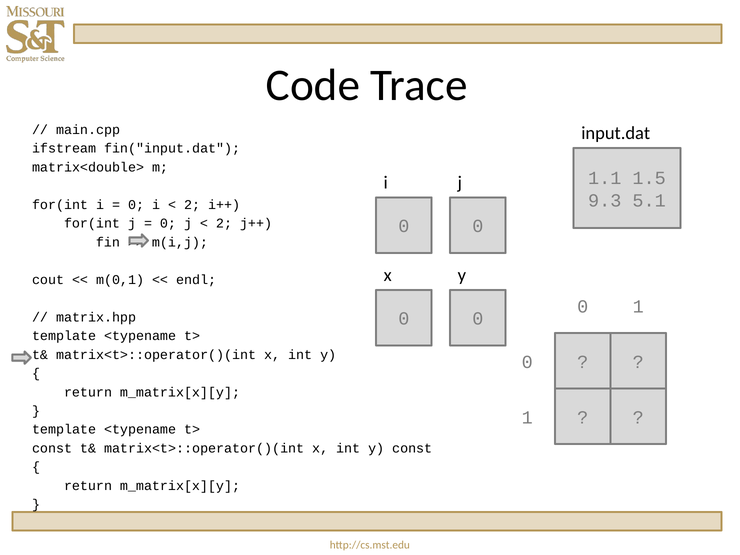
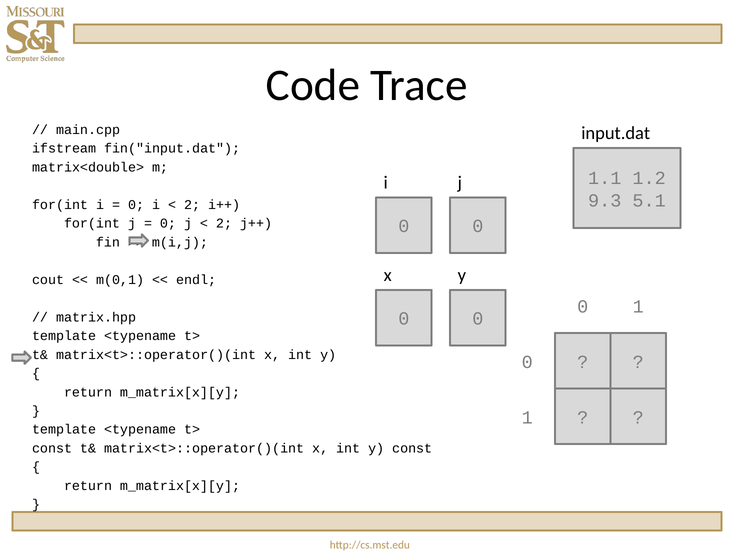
1.5: 1.5 -> 1.2 (649, 178)
